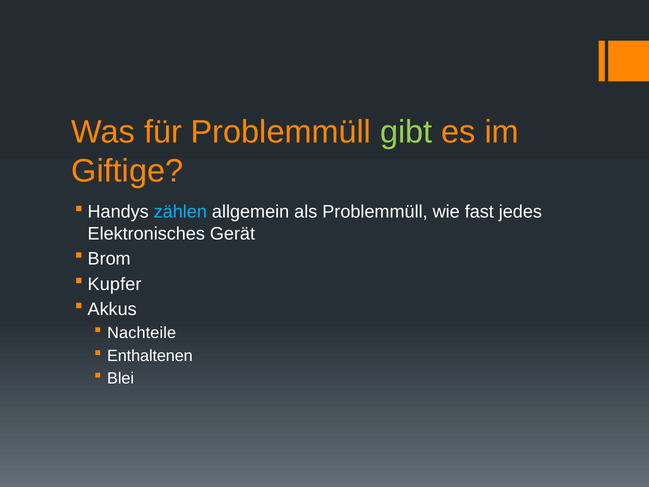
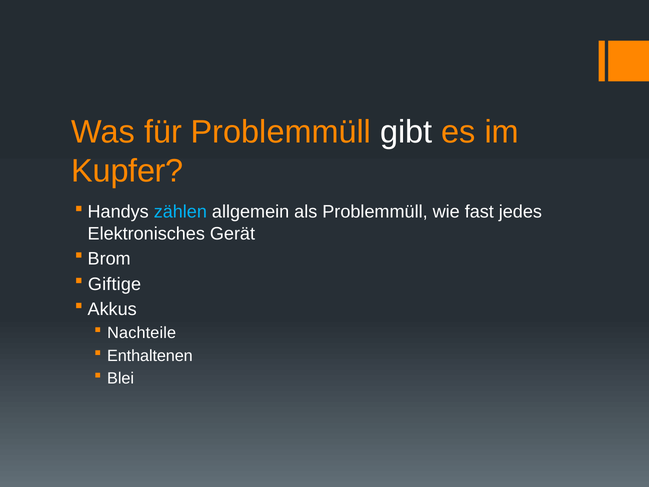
gibt colour: light green -> white (406, 132)
Giftige: Giftige -> Kupfer (127, 171)
Kupfer: Kupfer -> Giftige (115, 284)
